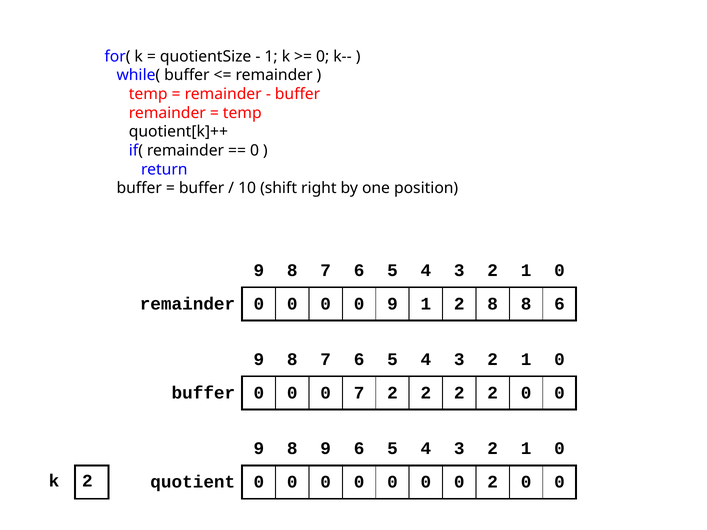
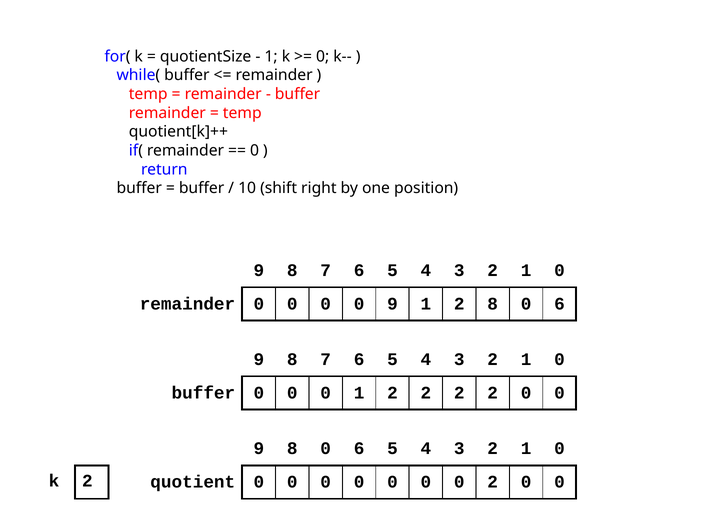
2 8 8: 8 -> 0 (526, 304)
0 7: 7 -> 1 (359, 393)
9 8 9: 9 -> 0 (326, 449)
